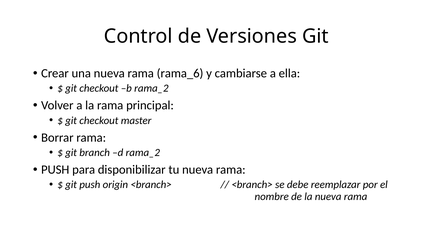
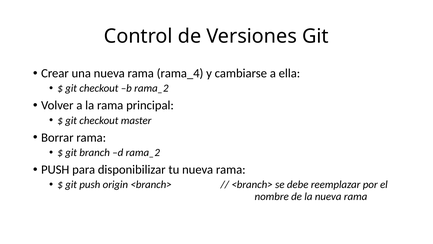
rama_6: rama_6 -> rama_4 (180, 73)
